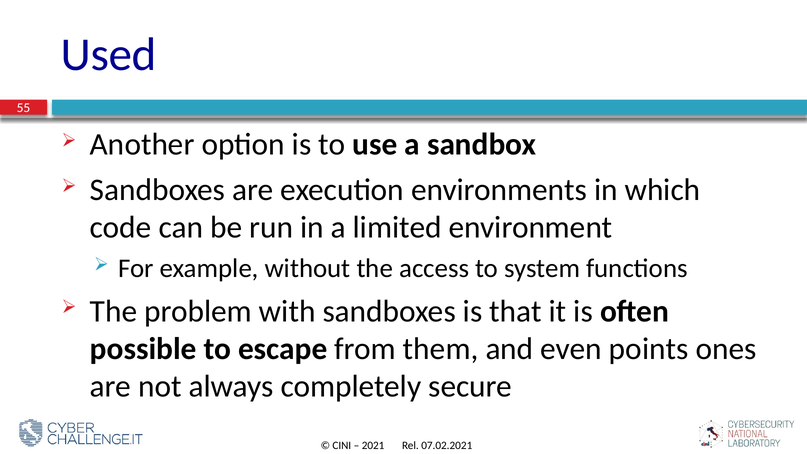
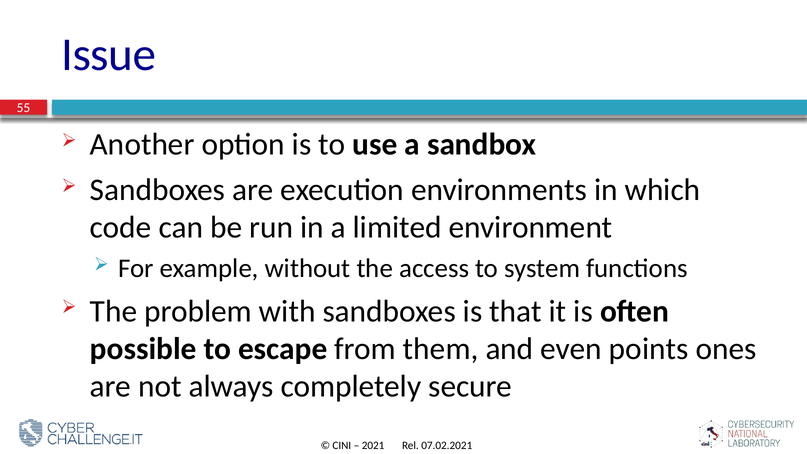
Used: Used -> Issue (109, 54)
